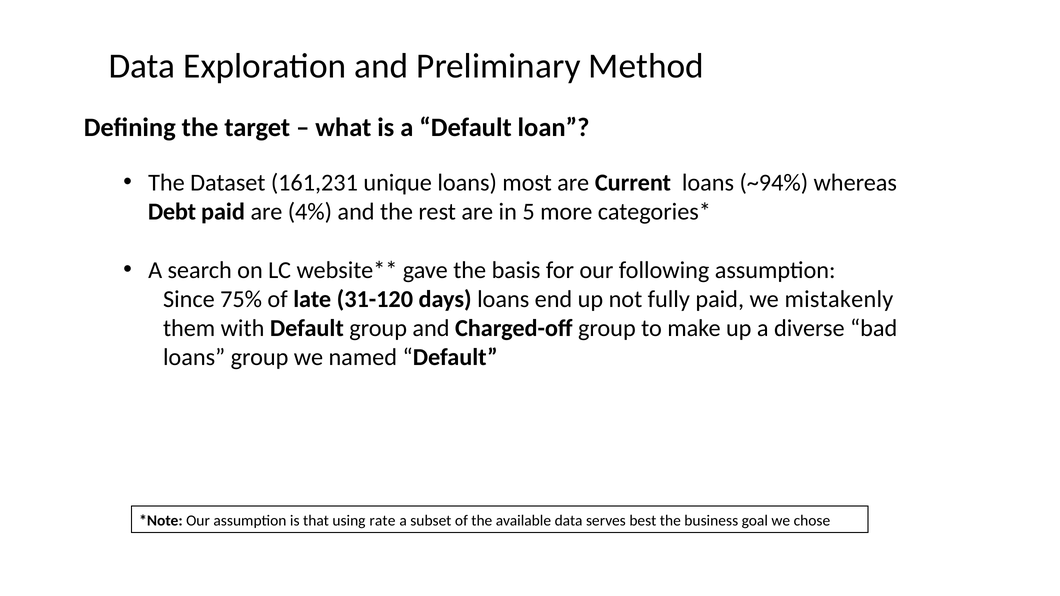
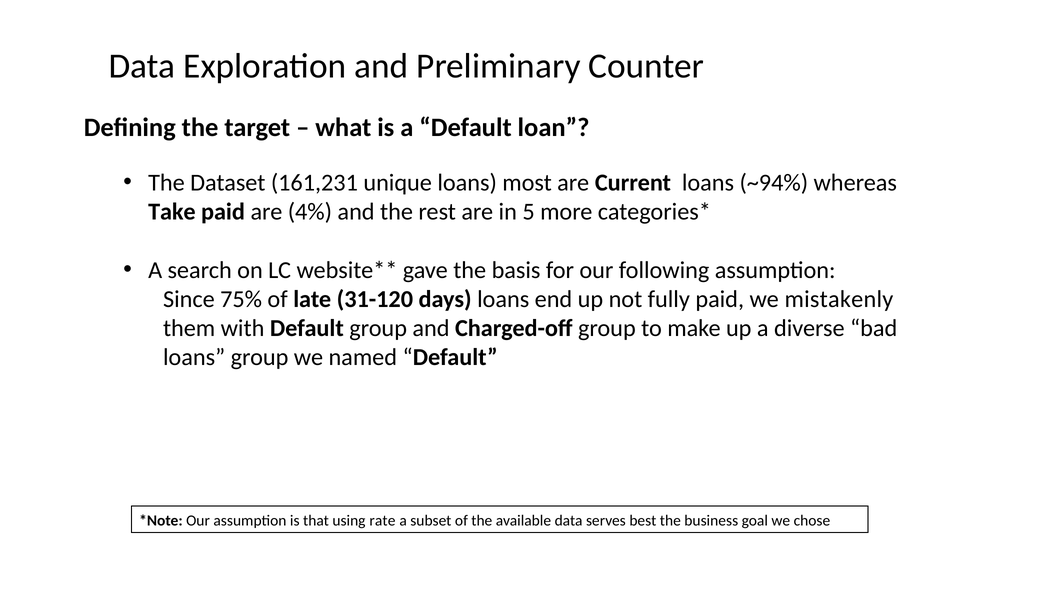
Method: Method -> Counter (646, 66)
Debt: Debt -> Take (172, 212)
